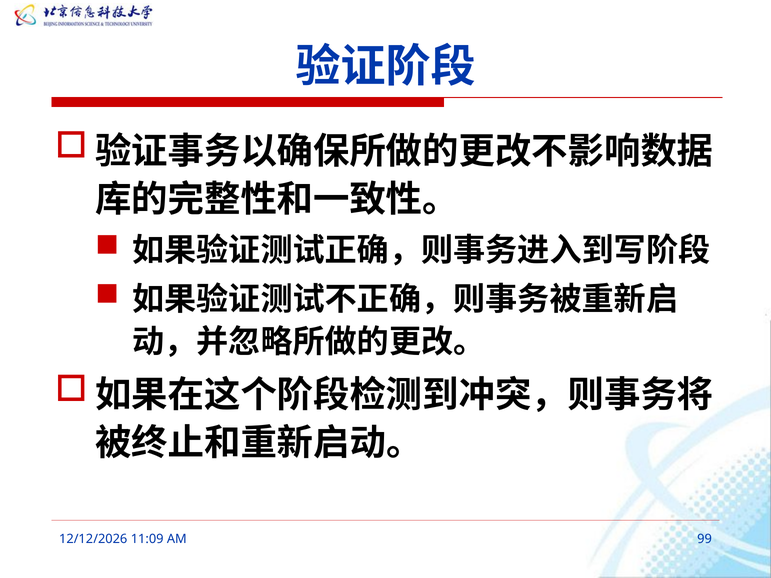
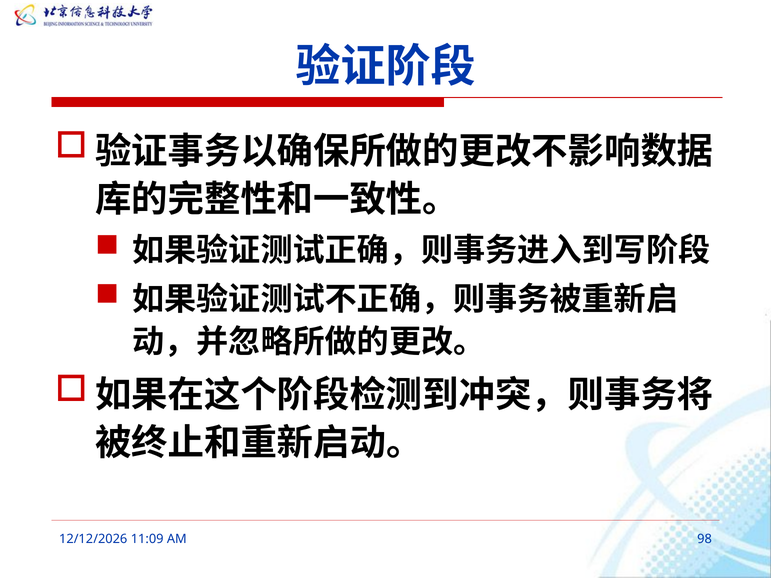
99: 99 -> 98 (705, 539)
